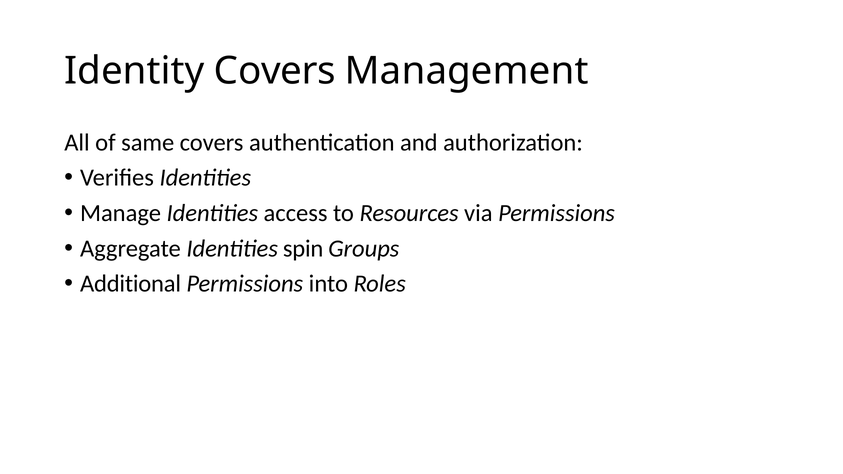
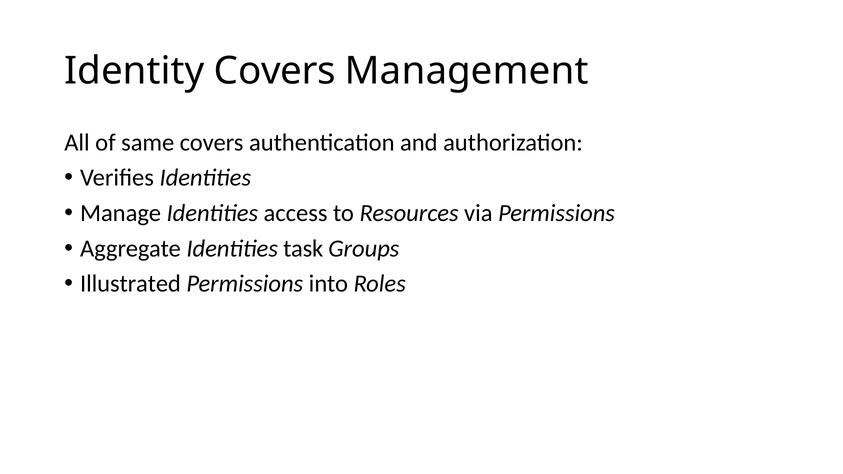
spin: spin -> task (303, 249)
Additional: Additional -> Illustrated (130, 284)
